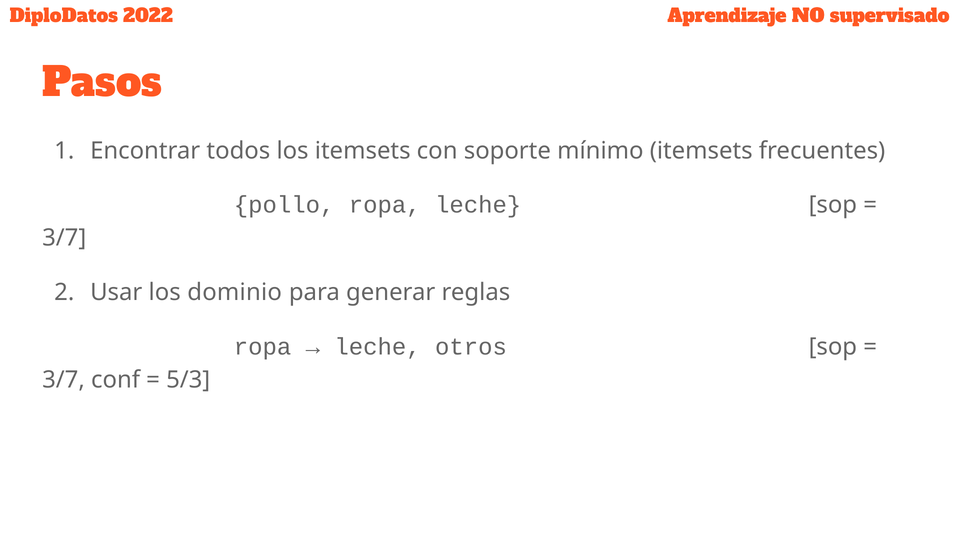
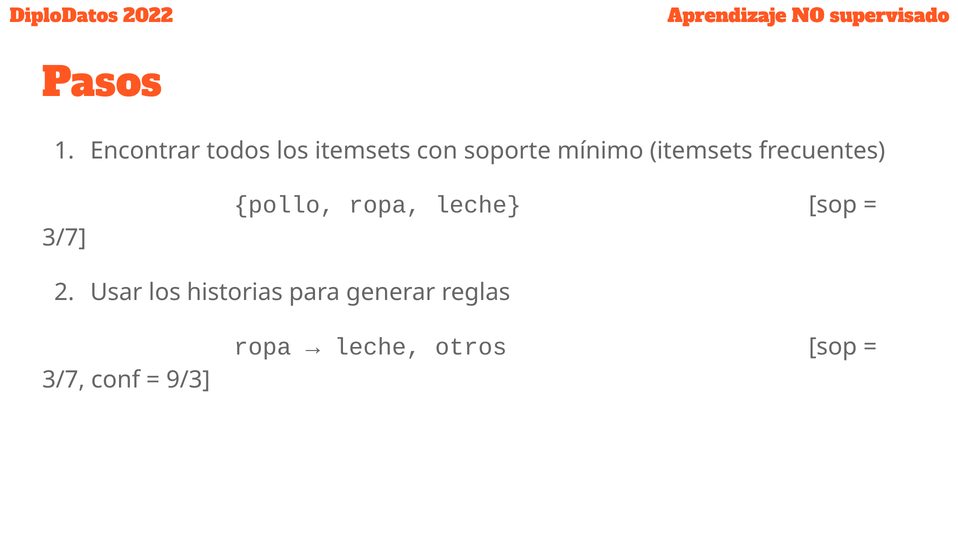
dominio: dominio -> historias (235, 292)
5/3: 5/3 -> 9/3 (188, 380)
